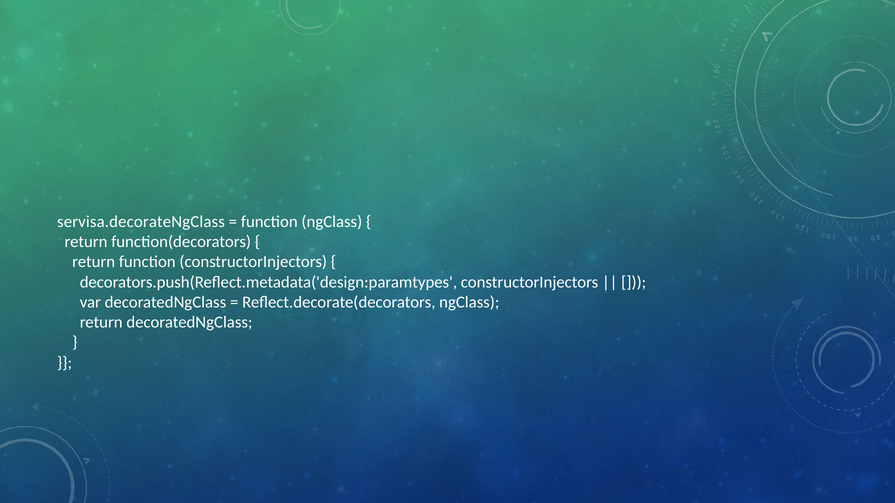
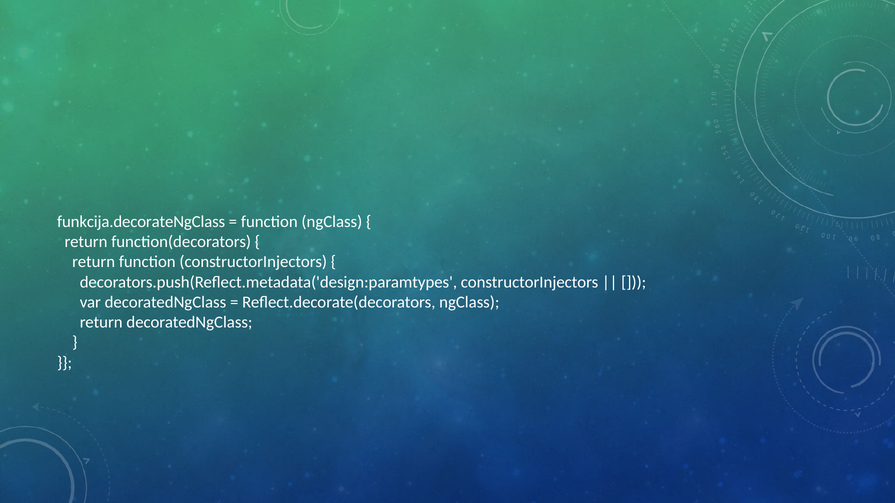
servisa.decorateNgClass: servisa.decorateNgClass -> funkcija.decorateNgClass (141, 222)
